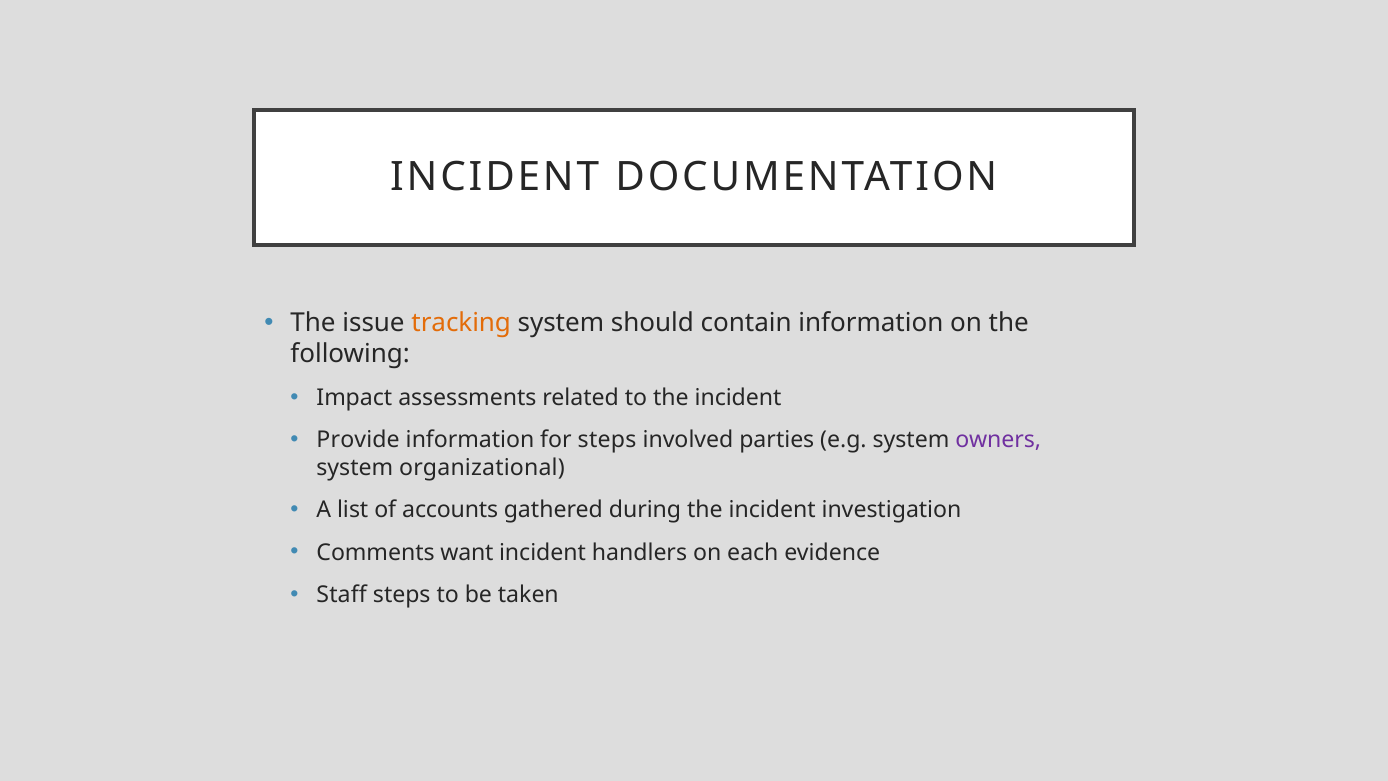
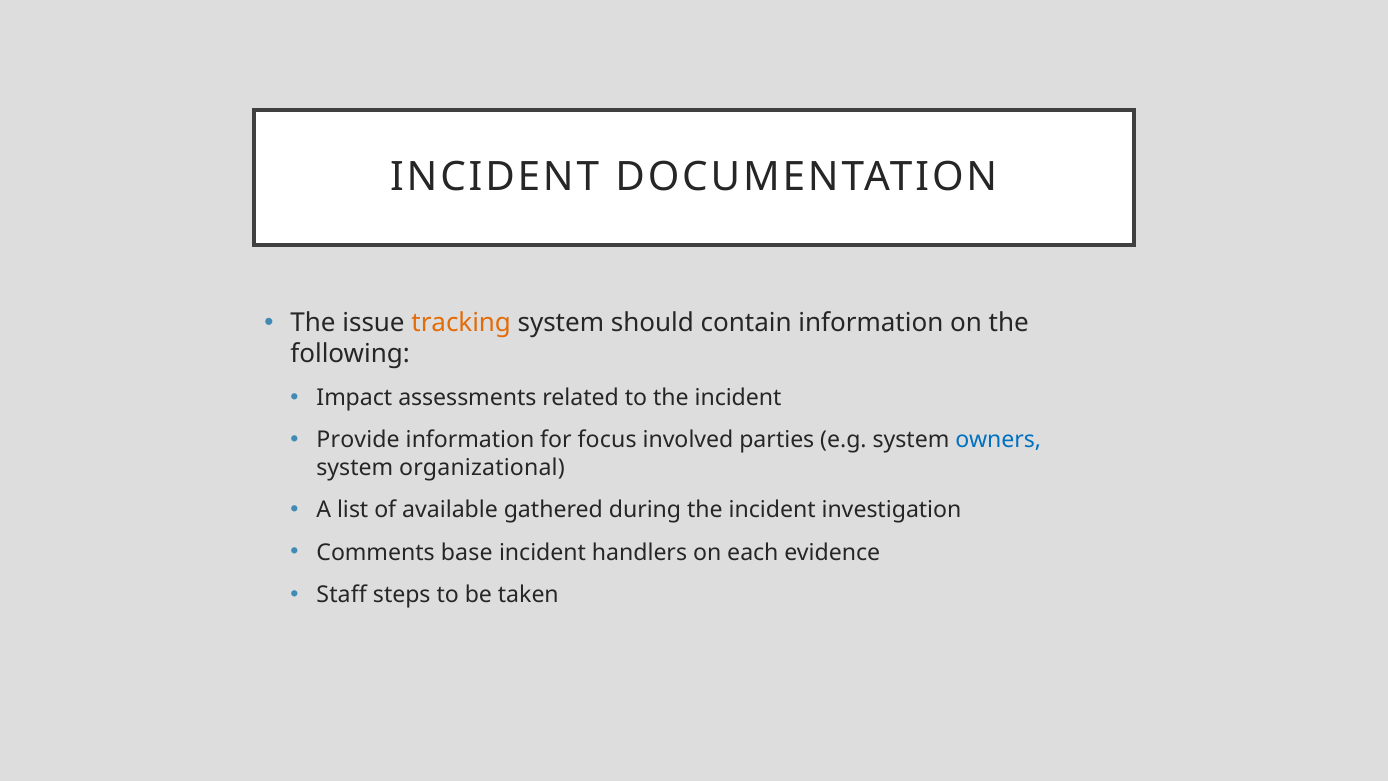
for steps: steps -> focus (607, 440)
owners colour: purple -> blue (998, 440)
accounts: accounts -> available (450, 510)
want: want -> base (467, 552)
